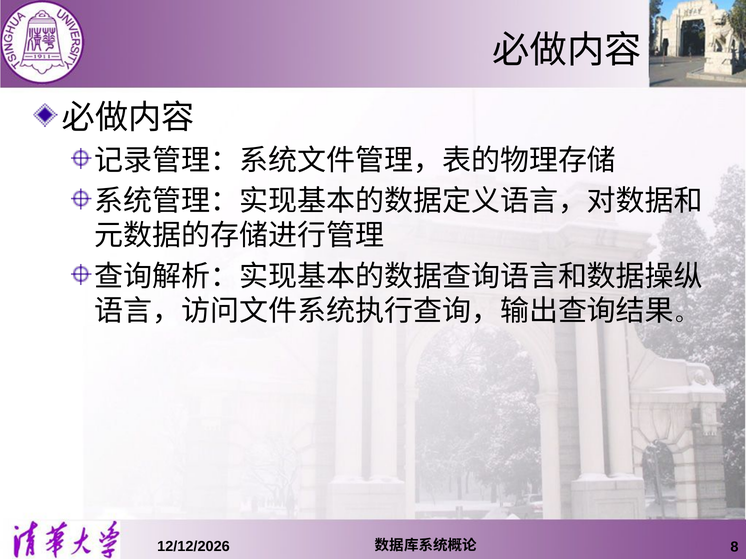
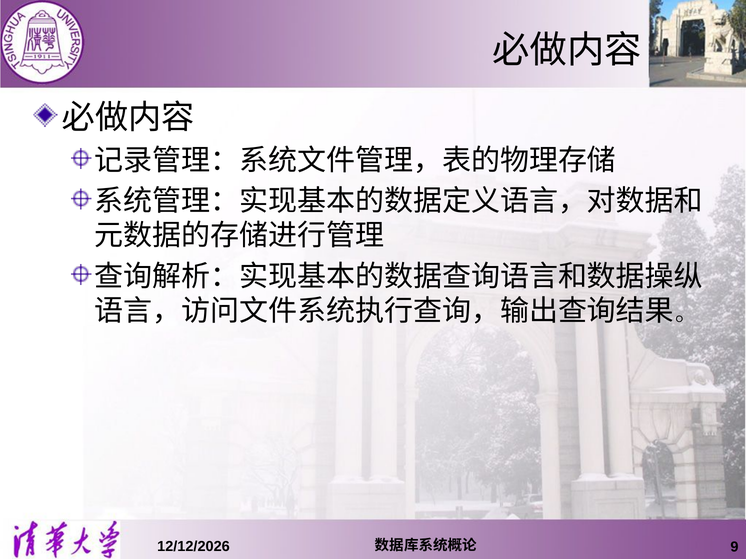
8: 8 -> 9 (734, 547)
